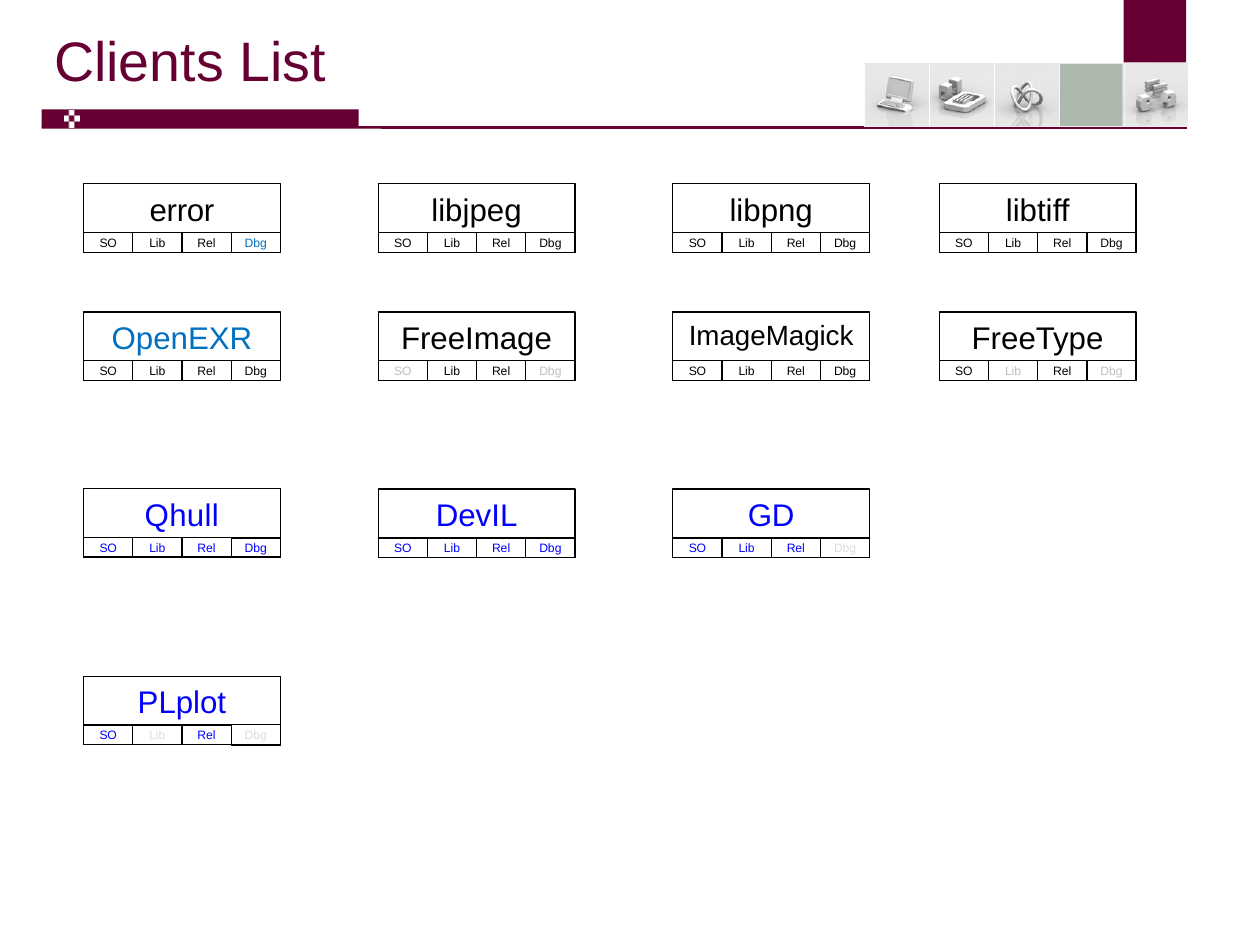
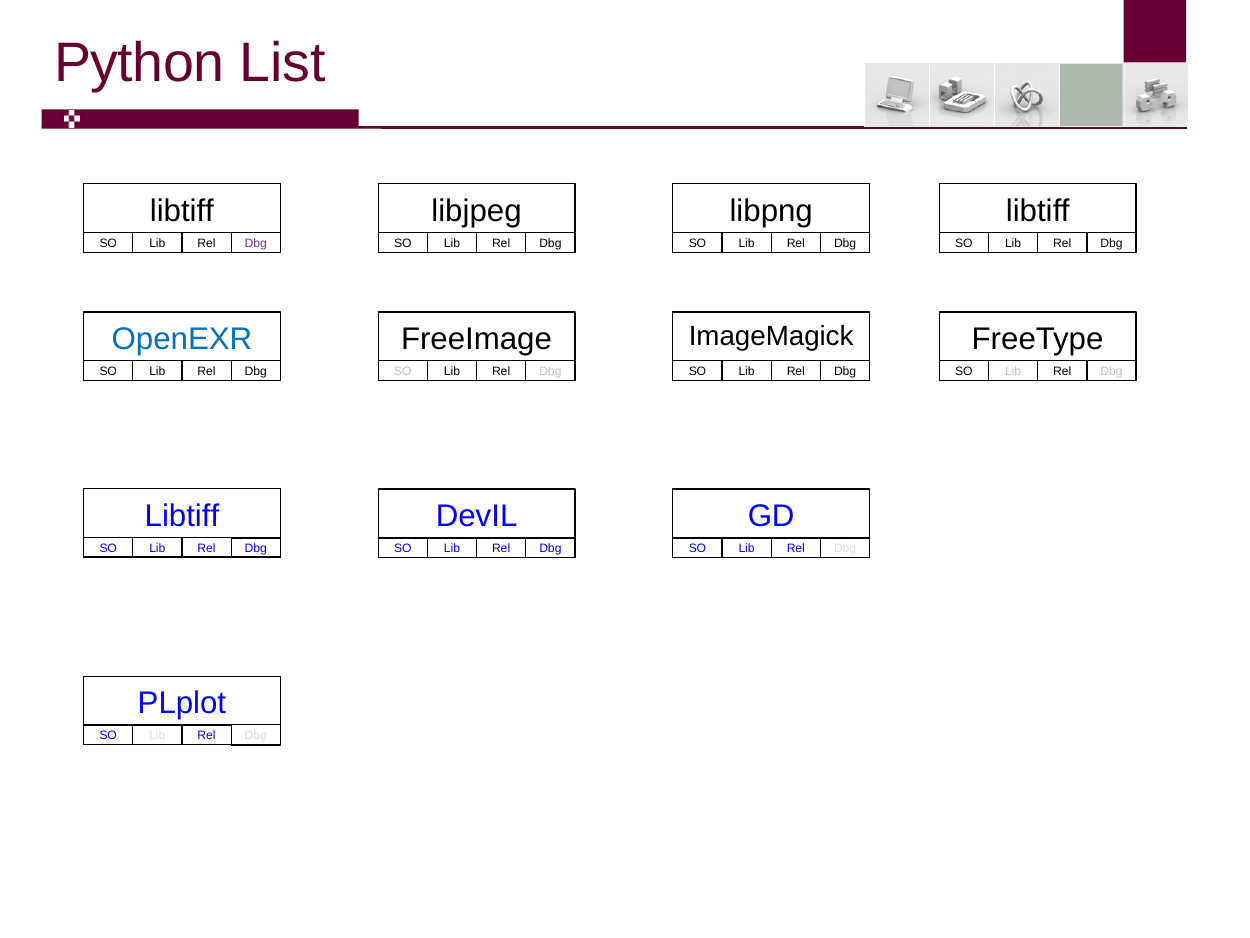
Clients: Clients -> Python (139, 63)
error: error -> libtiff (182, 211)
Dbg colour: blue -> purple (256, 243)
Qhull: Qhull -> Libtiff (182, 516)
